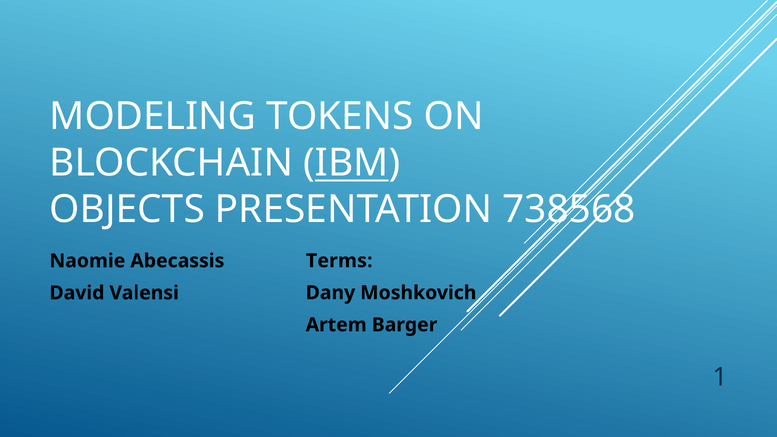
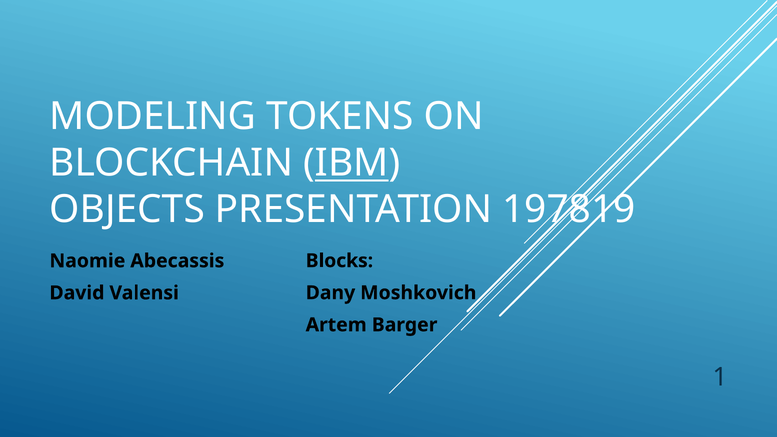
738568: 738568 -> 197819 (569, 210)
Terms: Terms -> Blocks (339, 261)
